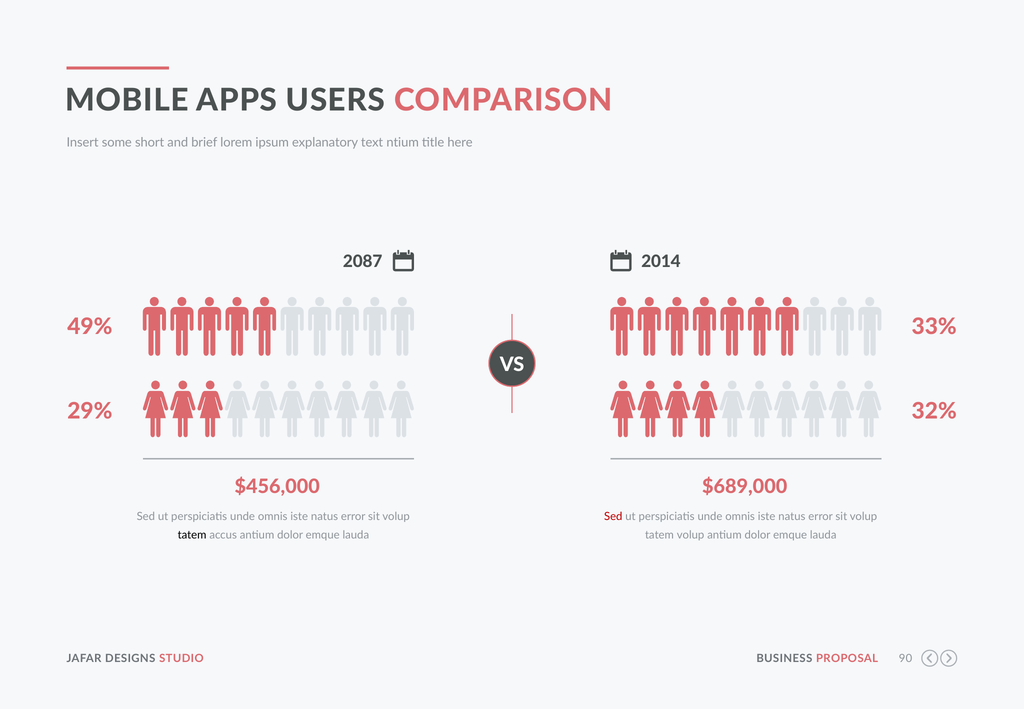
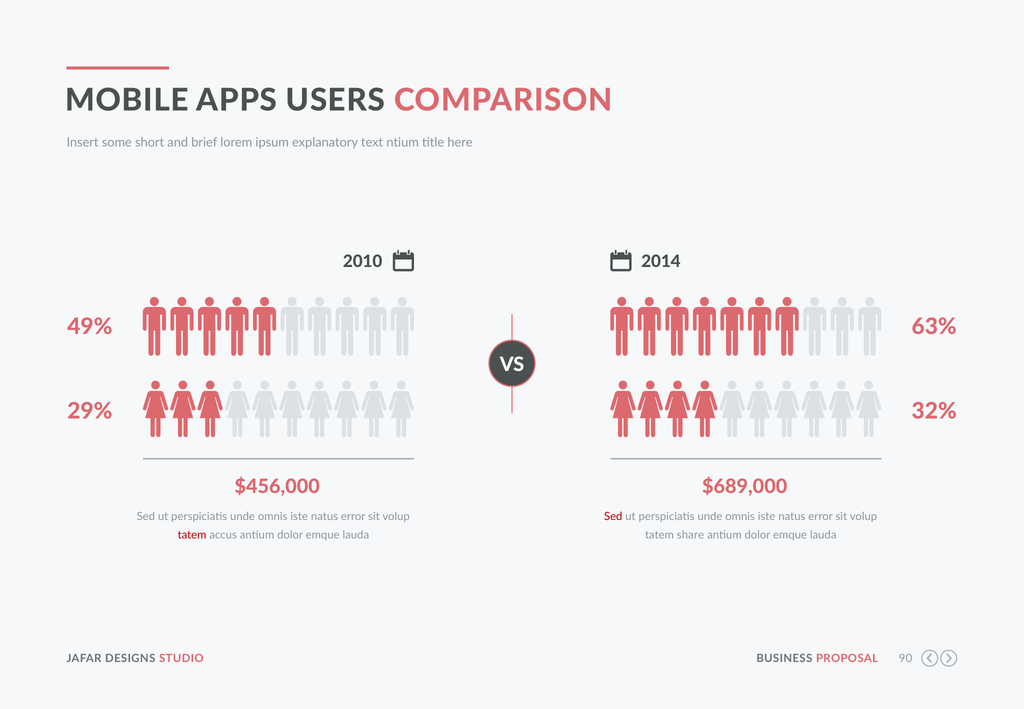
2087: 2087 -> 2010 (363, 261)
33%: 33% -> 63% (934, 327)
tatem colour: black -> red (192, 535)
tatem volup: volup -> share (690, 535)
